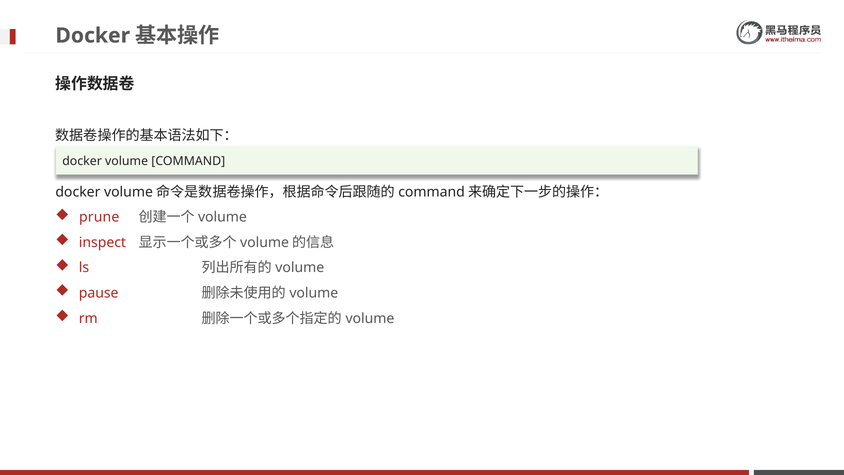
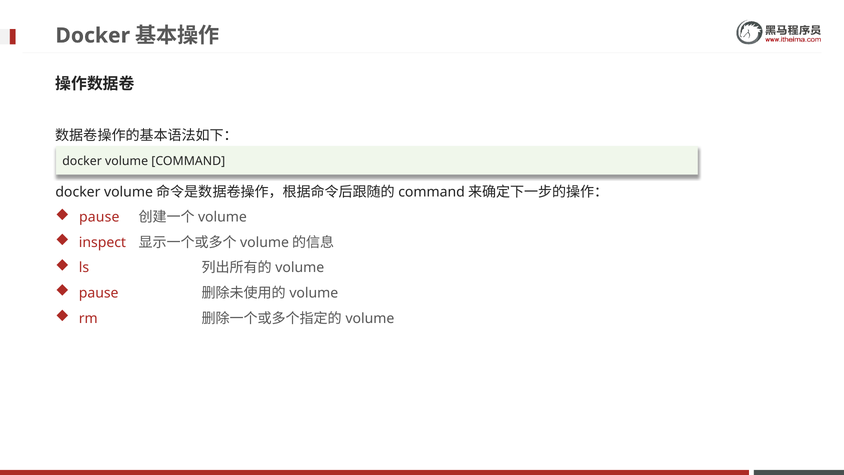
prune: prune -> pause (99, 217)
